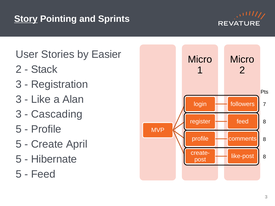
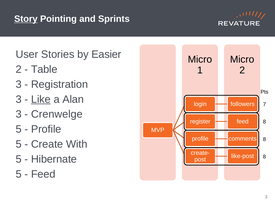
Stack: Stack -> Table (44, 69)
Like underline: none -> present (41, 99)
Cascading: Cascading -> Crenwelge (57, 114)
April: April -> With (77, 144)
